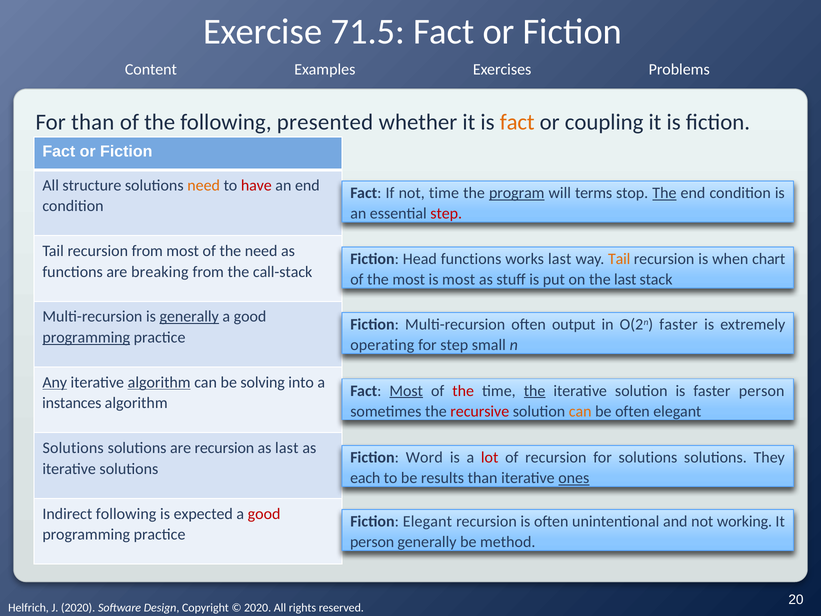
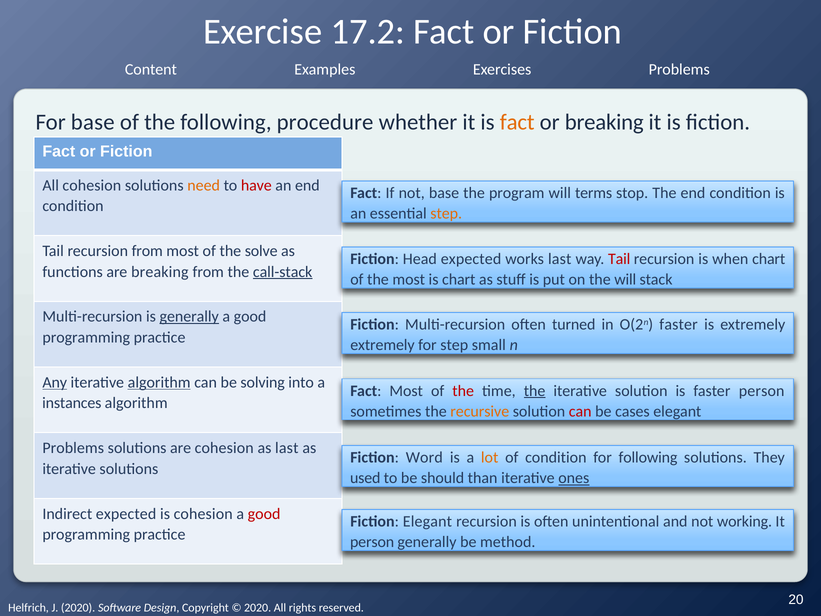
71.5: 71.5 -> 17.2 (368, 32)
For than: than -> base (93, 122)
presented: presented -> procedure (325, 122)
or coupling: coupling -> breaking (604, 122)
All structure: structure -> cohesion (92, 185)
not time: time -> base (444, 193)
program underline: present -> none (517, 193)
The underline: present -> none (664, 193)
step colour: red -> orange (446, 213)
the need: need -> solve (261, 251)
Head functions: functions -> expected (471, 259)
Tail colour: orange -> red (619, 259)
call-stack underline: none -> present (283, 272)
is most: most -> chart (459, 280)
the last: last -> will (625, 280)
output: output -> turned (574, 324)
programming underline: present -> none (86, 337)
operating: operating -> extremely (382, 345)
Most underline: present -> none (406, 391)
recursive colour: red -> orange (480, 411)
can colour: orange -> red (580, 411)
be often: often -> cases (632, 411)
Solutions: Solutions -> Problems (73, 448)
are recursion: recursion -> cohesion (224, 448)
lot colour: red -> orange (490, 457)
of recursion: recursion -> condition (556, 457)
for solutions: solutions -> following (648, 457)
each: each -> used (365, 478)
results: results -> should (443, 478)
Indirect following: following -> expected (126, 514)
is expected: expected -> cohesion (203, 514)
